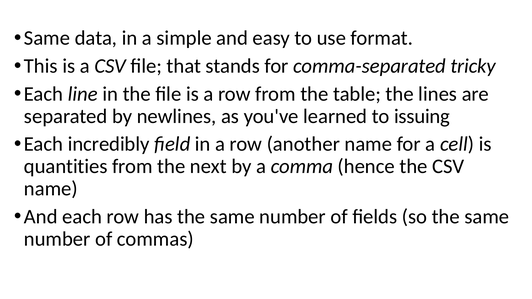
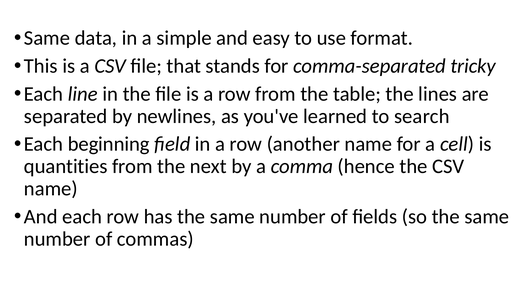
issuing: issuing -> search (422, 116)
incredibly: incredibly -> beginning (109, 144)
